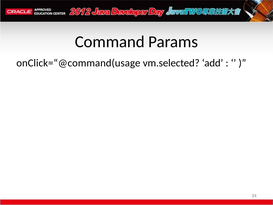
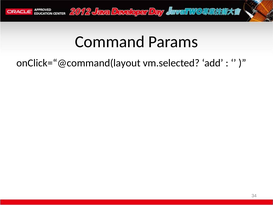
onClick=“@command(usage: onClick=“@command(usage -> onClick=“@command(layout (78, 63)
